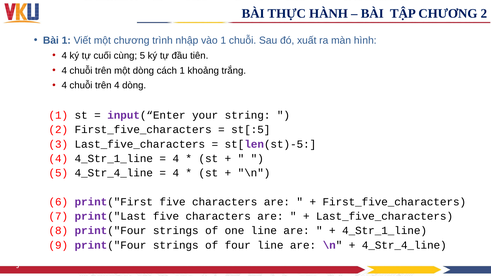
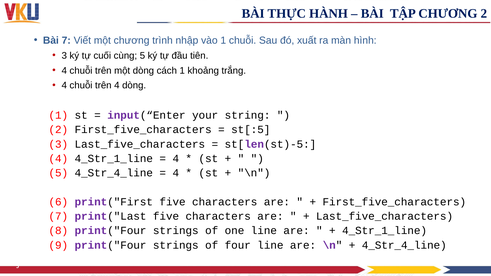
Bài 1: 1 -> 7 (66, 40)
4: 4 -> 3 (64, 56)
